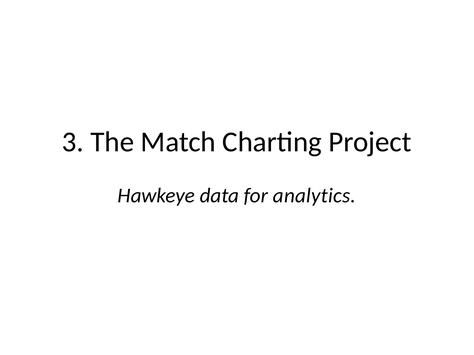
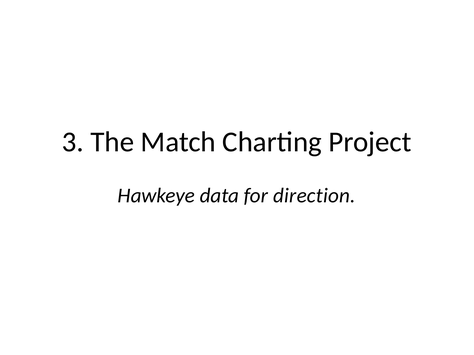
analytics: analytics -> direction (314, 196)
